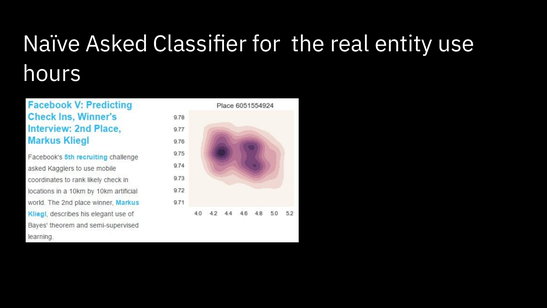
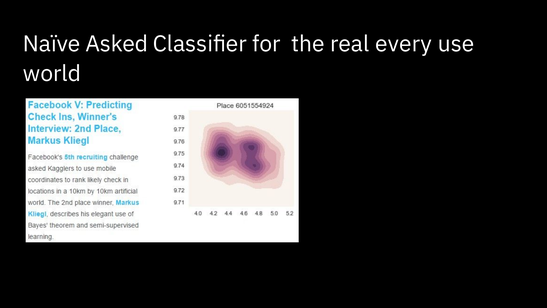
entity: entity -> every (403, 44)
hours: hours -> world (52, 74)
